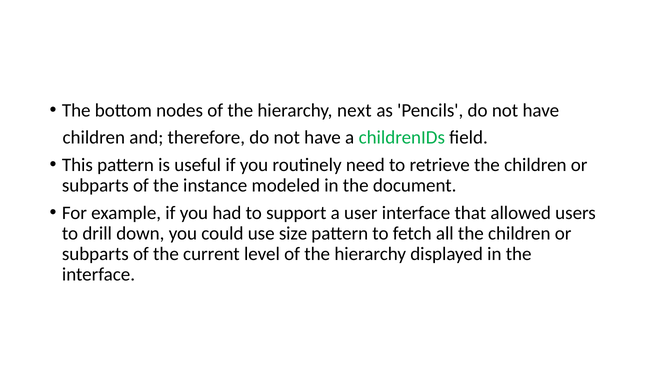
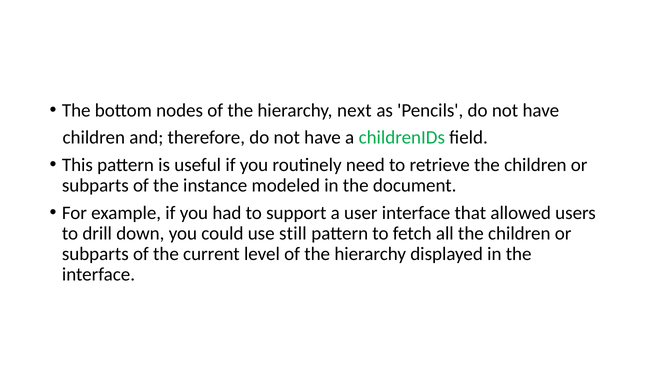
size: size -> still (293, 233)
